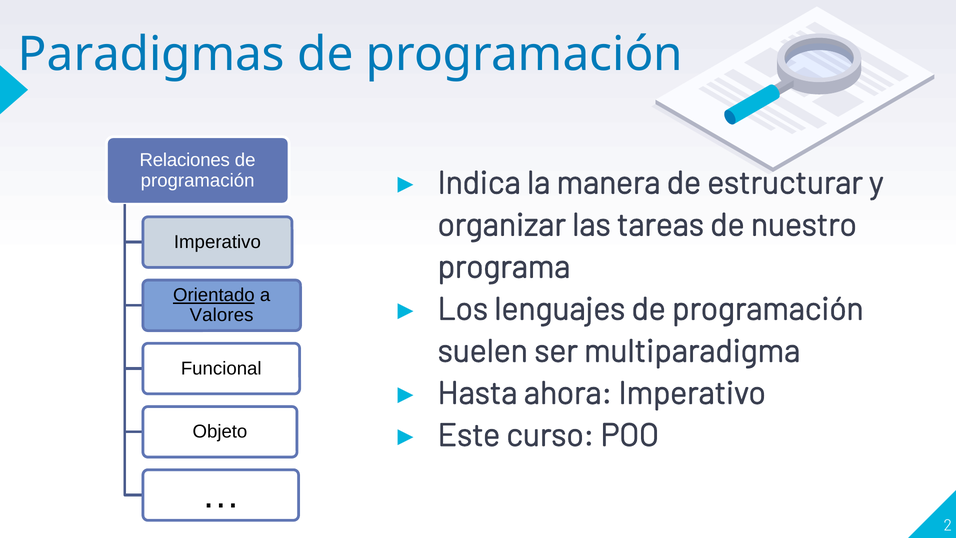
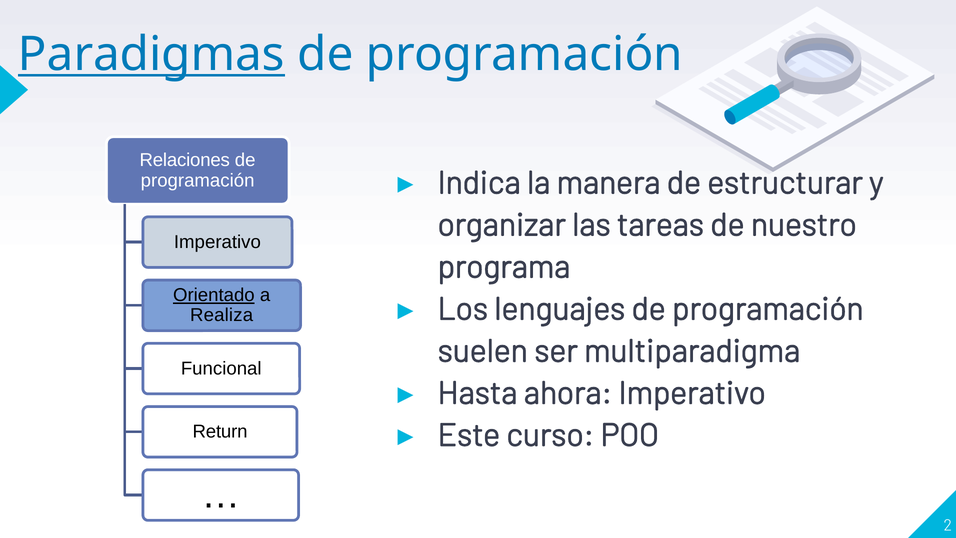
Paradigmas underline: none -> present (151, 55)
Valores: Valores -> Realiza (222, 315)
Objeto: Objeto -> Return (220, 432)
